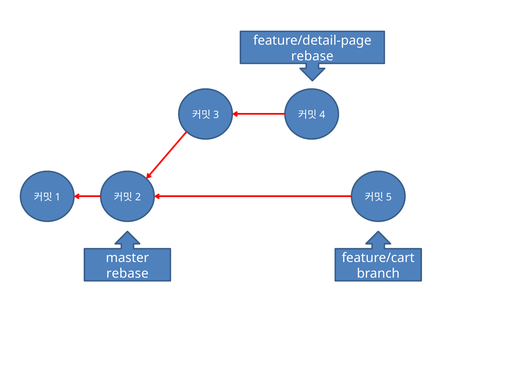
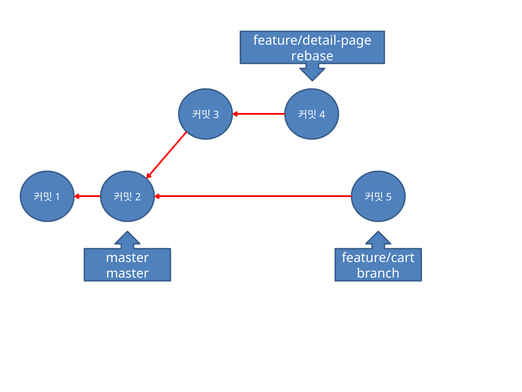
rebase: rebase -> master (127, 273)
